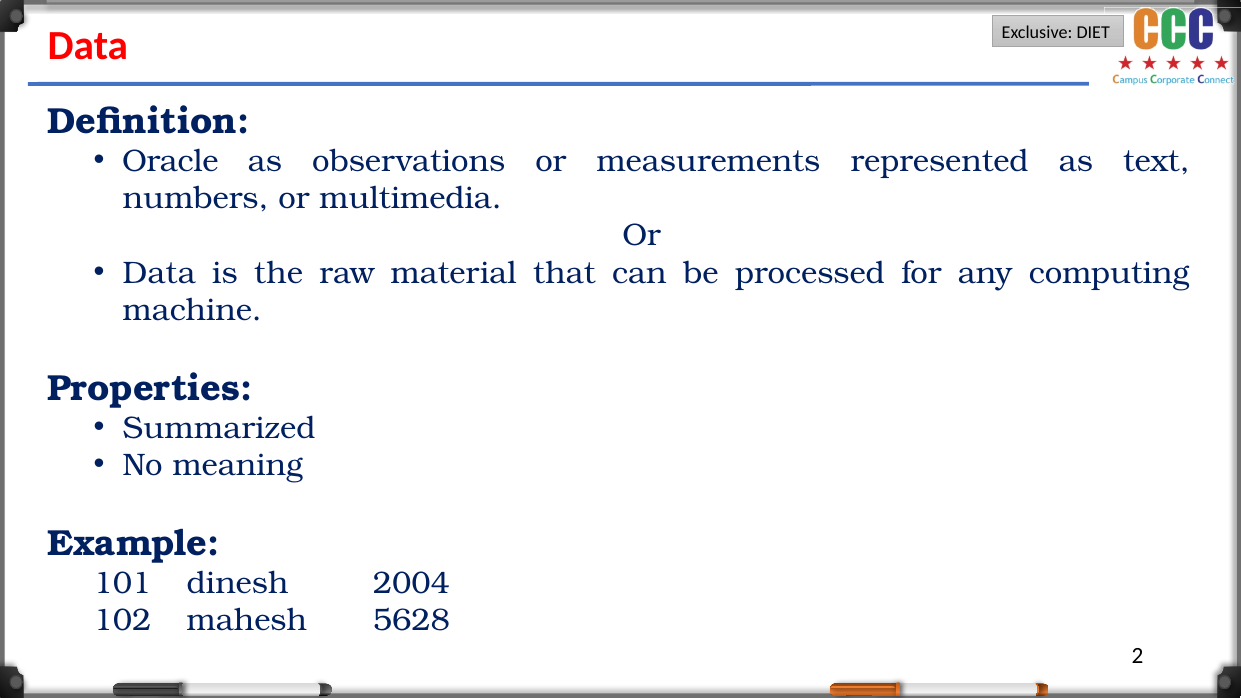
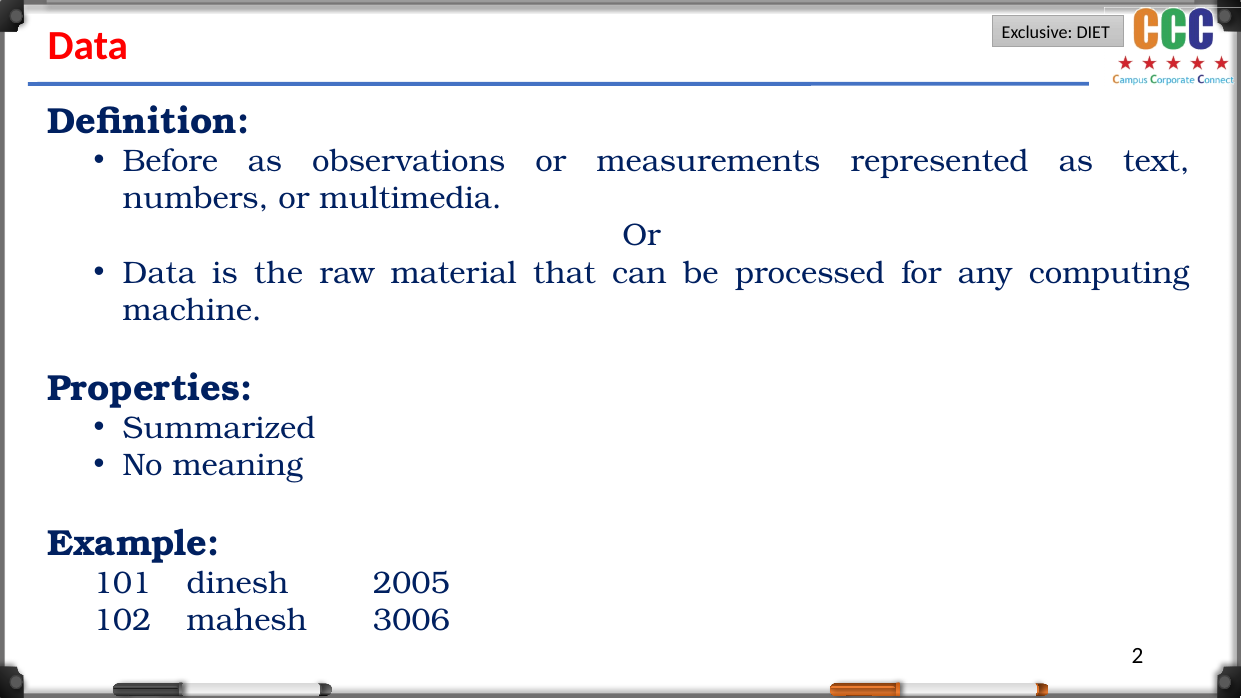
Oracle: Oracle -> Before (170, 161)
2004: 2004 -> 2005 (411, 583)
5628: 5628 -> 3006 (411, 621)
